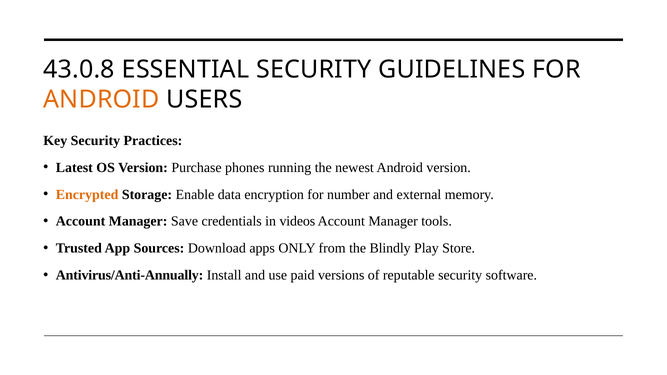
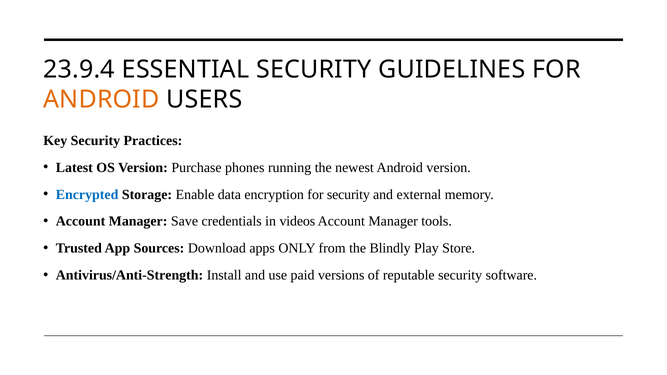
43.0.8: 43.0.8 -> 23.9.4 (79, 70)
Encrypted colour: orange -> blue (87, 195)
for number: number -> security (348, 195)
Antivirus/Anti-Annually: Antivirus/Anti-Annually -> Antivirus/Anti-Strength (129, 275)
